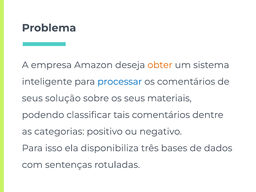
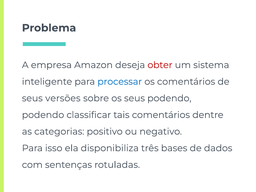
obter colour: orange -> red (160, 65)
solução: solução -> versões (63, 98)
seus materiais: materiais -> podendo (169, 98)
